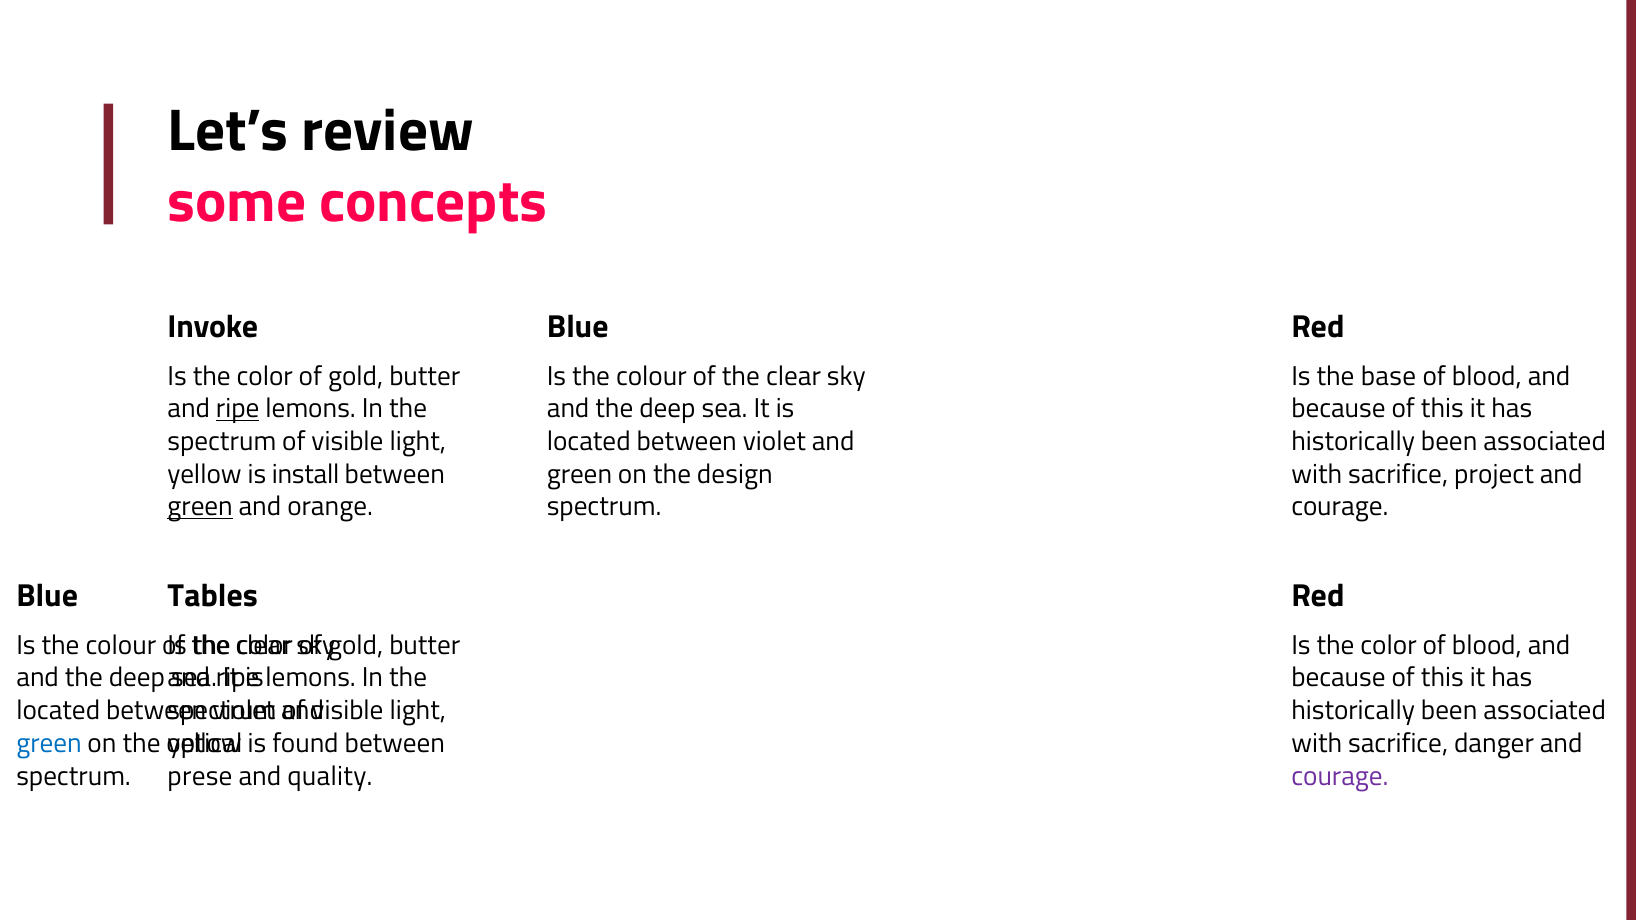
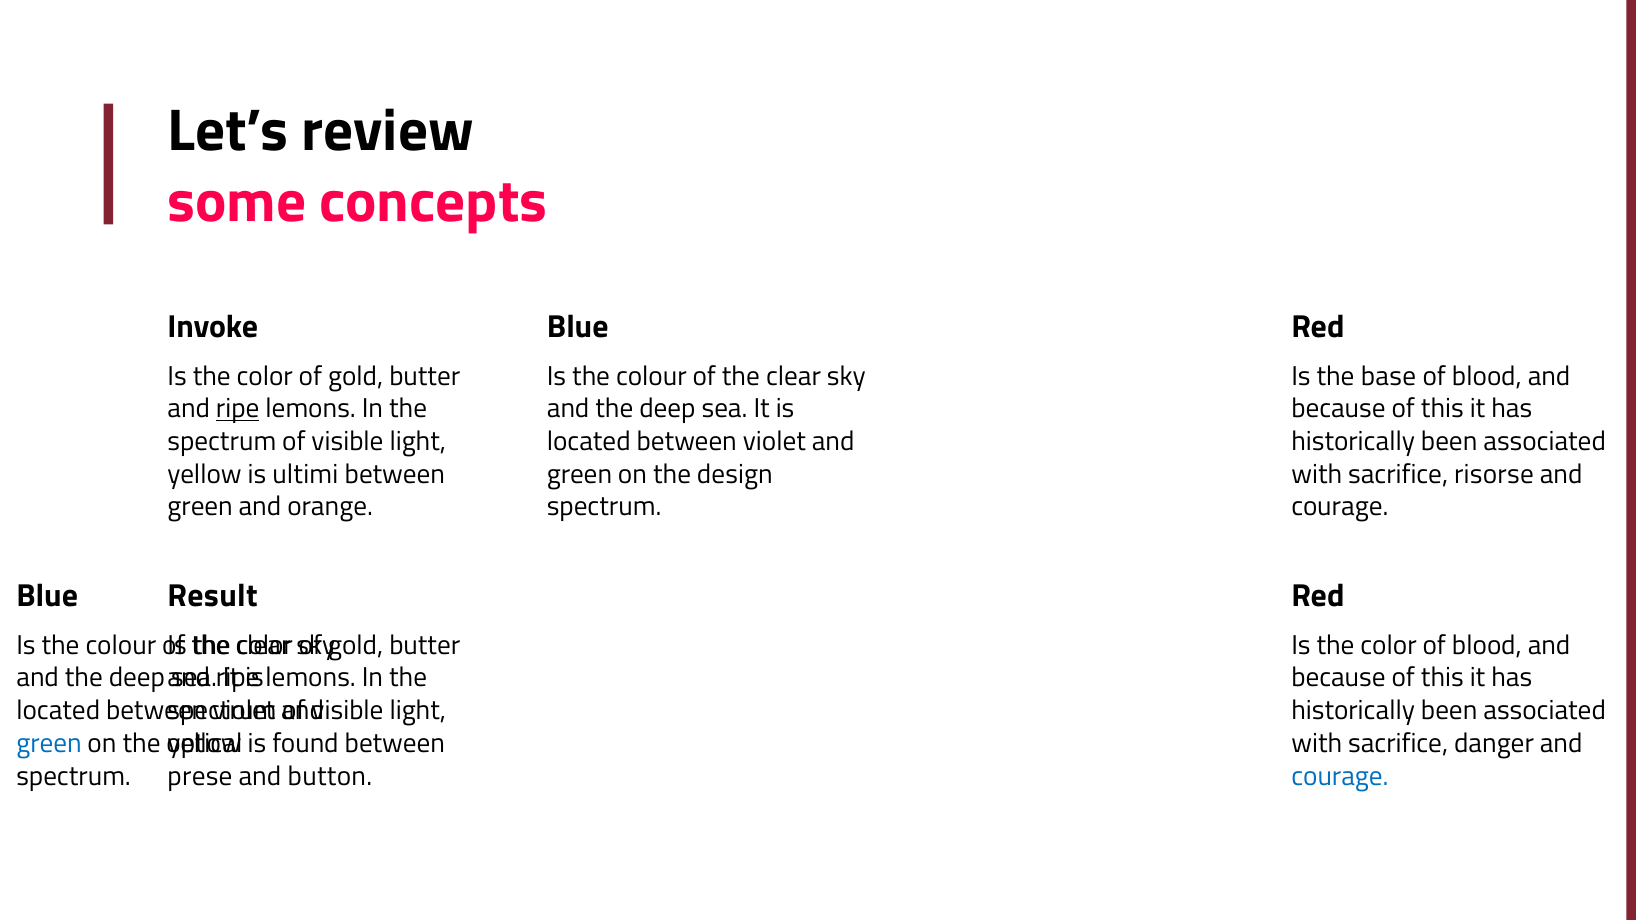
install: install -> ultimi (305, 474)
project: project -> risorse (1494, 474)
green underline: present -> none (200, 507)
Tables: Tables -> Result (213, 597)
quality: quality -> button (330, 776)
courage colour: purple -> blue (1340, 776)
